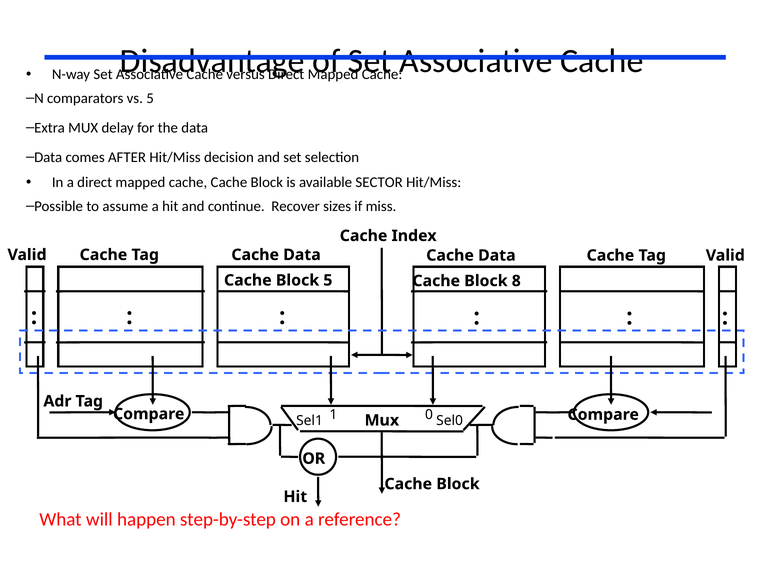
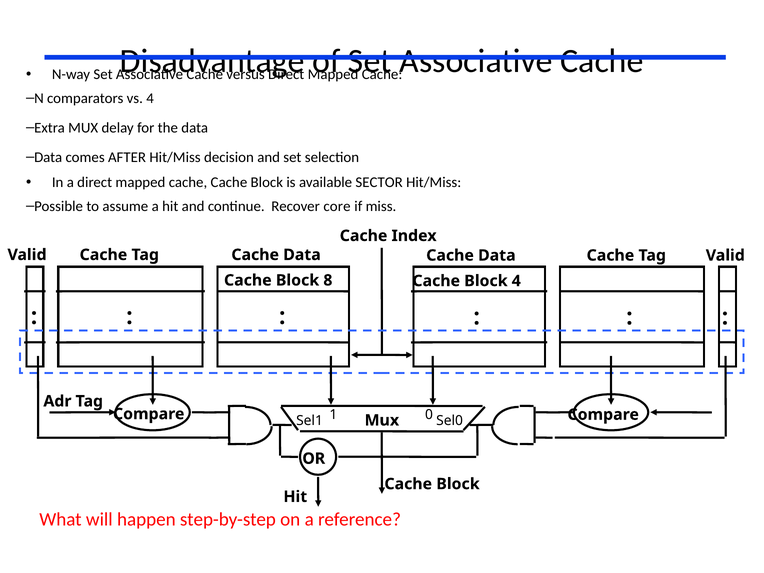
vs 5: 5 -> 4 (150, 98)
sizes: sizes -> core (337, 206)
Block 5: 5 -> 8 (328, 280)
Block 8: 8 -> 4 (516, 281)
